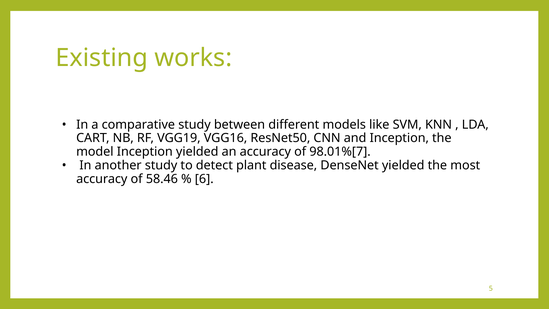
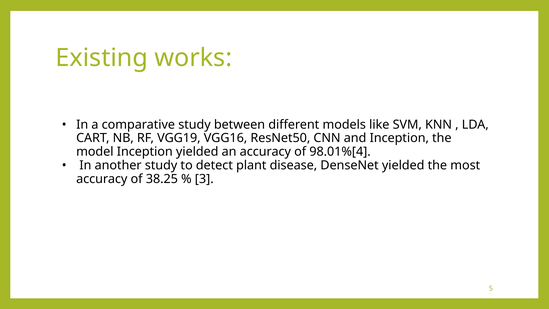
98.01%[7: 98.01%[7 -> 98.01%[4 (340, 152)
58.46: 58.46 -> 38.25 (162, 179)
6: 6 -> 3 (204, 179)
